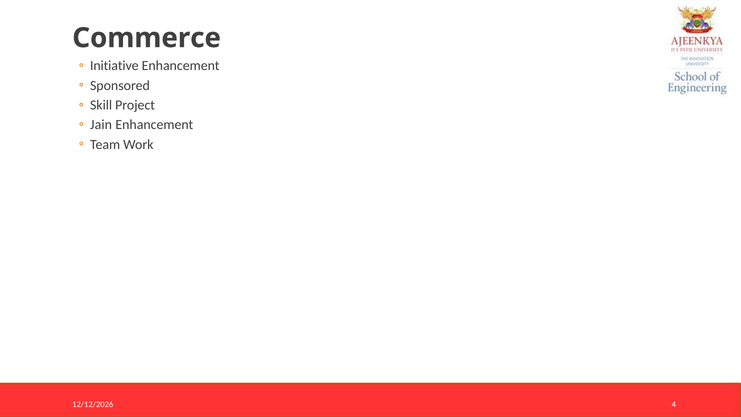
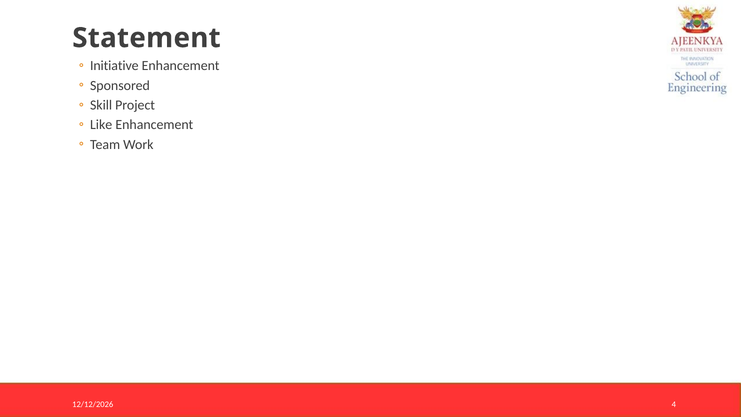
Commerce: Commerce -> Statement (146, 38)
Jain: Jain -> Like (101, 125)
